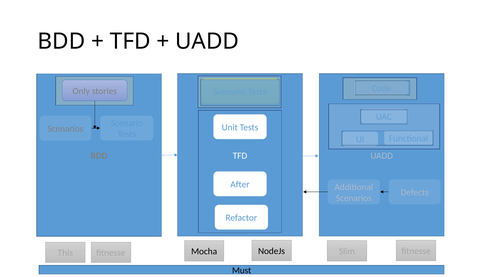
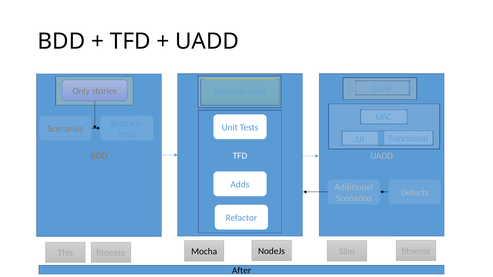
After: After -> Adds (240, 185)
Must: Must -> After (242, 271)
